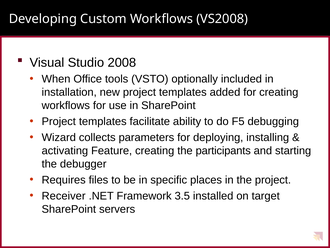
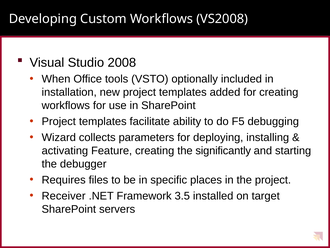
participants: participants -> significantly (223, 150)
